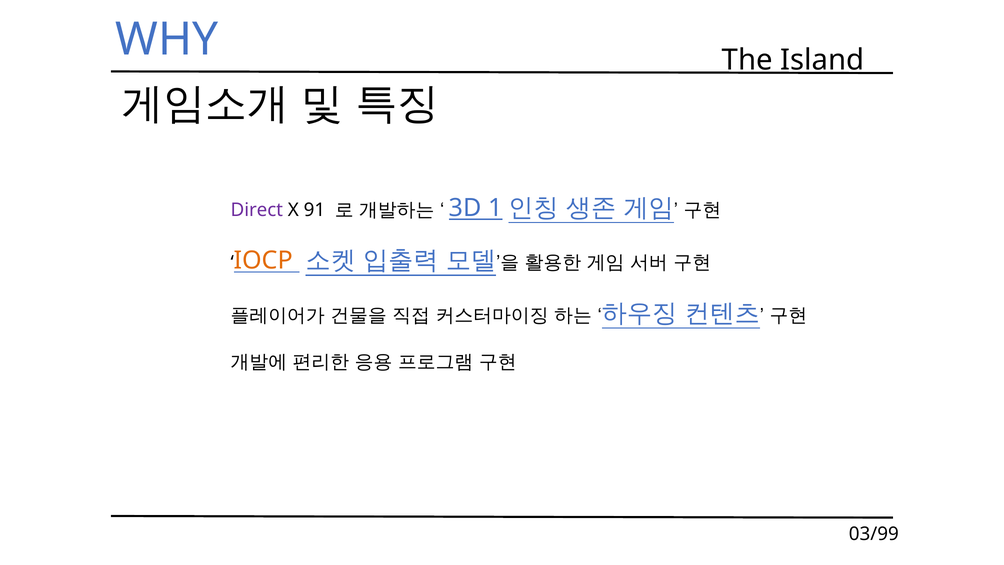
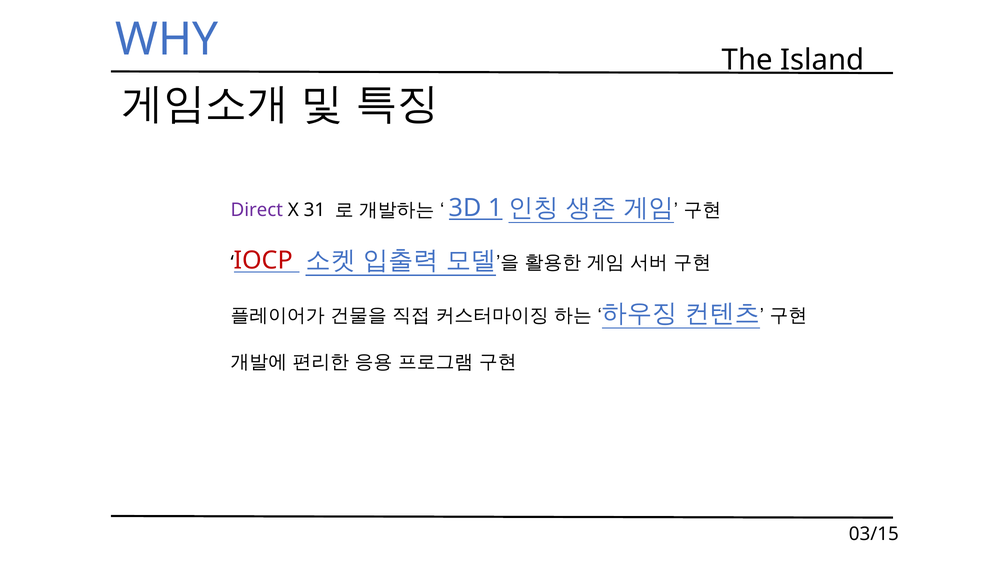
91: 91 -> 31 (314, 210)
IOCP colour: orange -> red (263, 261)
03/99: 03/99 -> 03/15 (874, 534)
